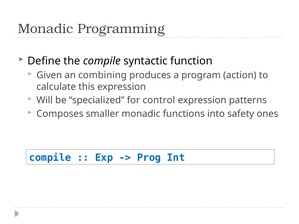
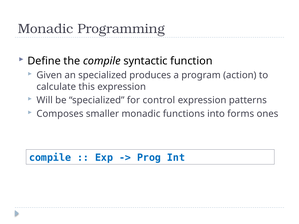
an combining: combining -> specialized (103, 75)
safety: safety -> forms (241, 114)
